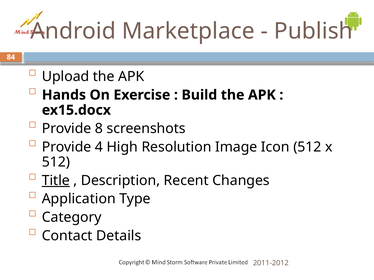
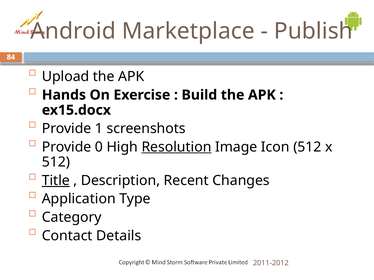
8: 8 -> 1 (99, 129)
4: 4 -> 0 (99, 147)
Resolution underline: none -> present (176, 147)
